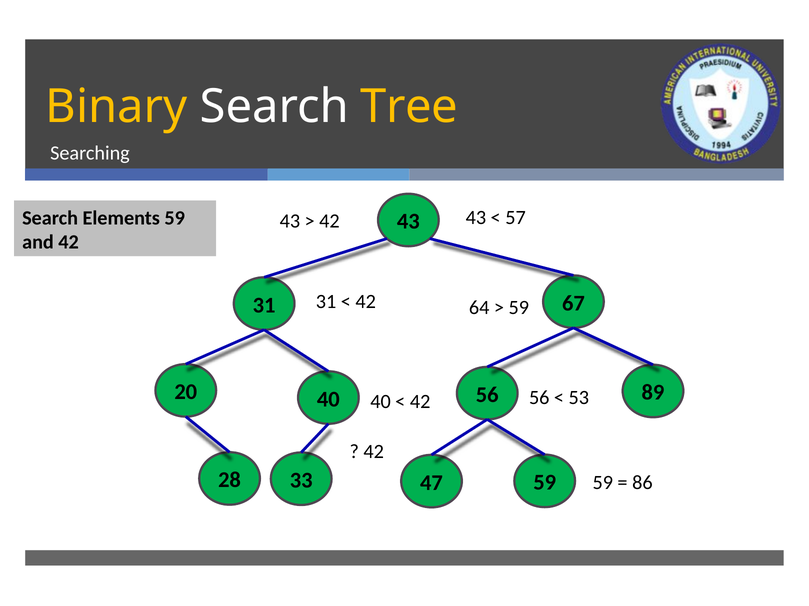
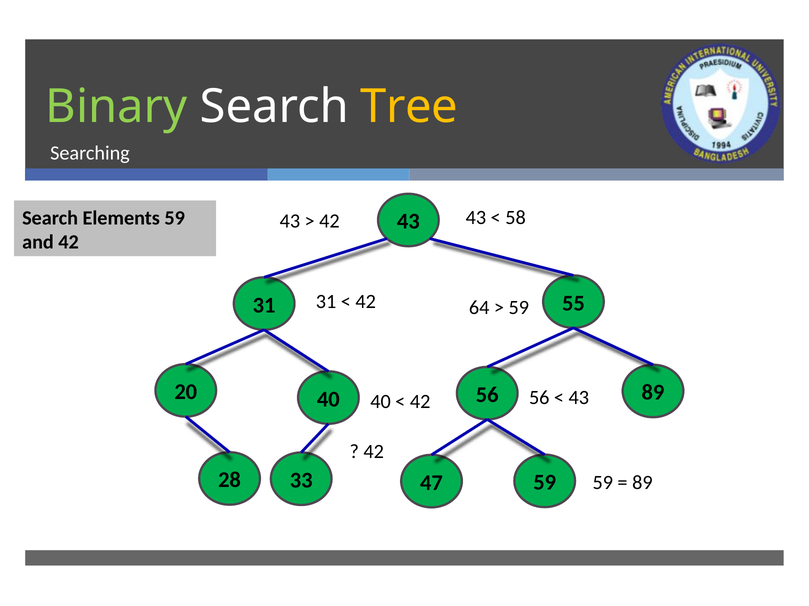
Binary colour: yellow -> light green (116, 107)
57: 57 -> 58 (516, 218)
67: 67 -> 55 (573, 304)
53: 53 -> 43 (579, 398)
86: 86 -> 89 (642, 483)
